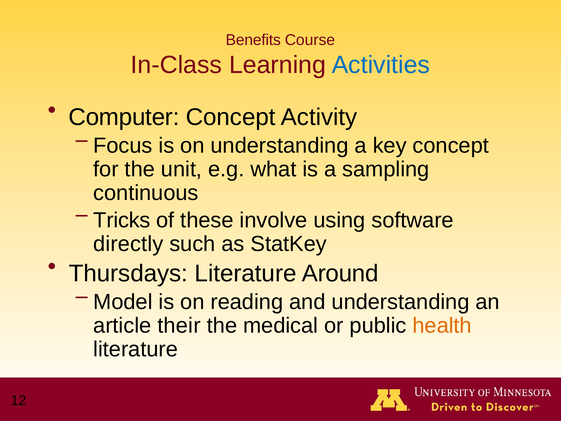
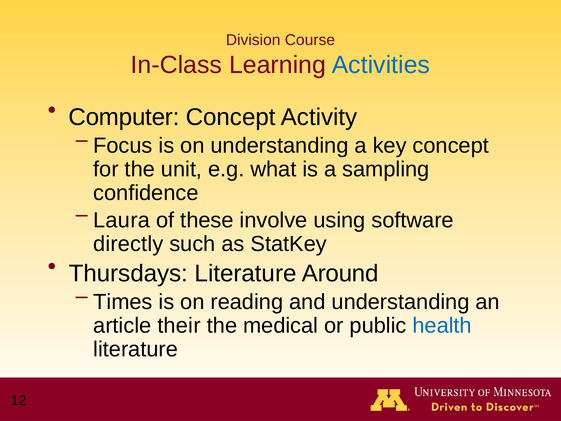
Benefits: Benefits -> Division (253, 40)
continuous: continuous -> confidence (146, 193)
Tricks: Tricks -> Laura (122, 220)
Model: Model -> Times (123, 302)
health colour: orange -> blue (442, 325)
